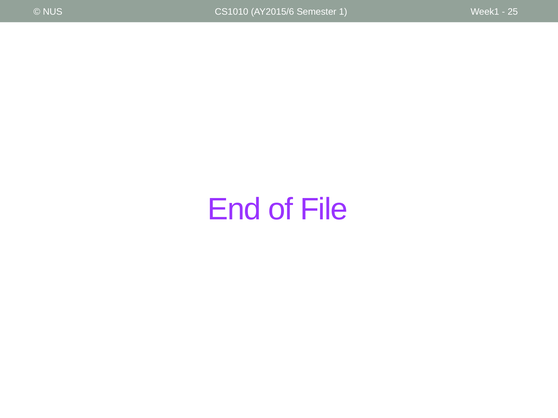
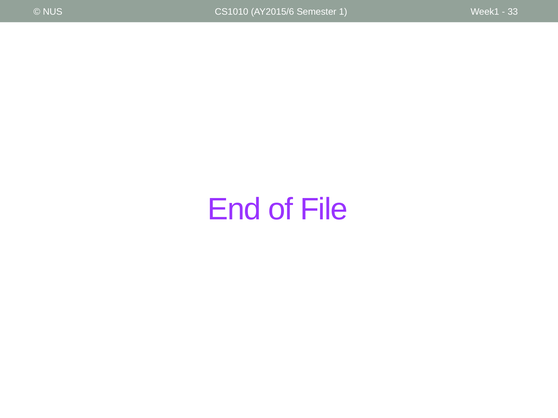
25: 25 -> 33 (513, 12)
